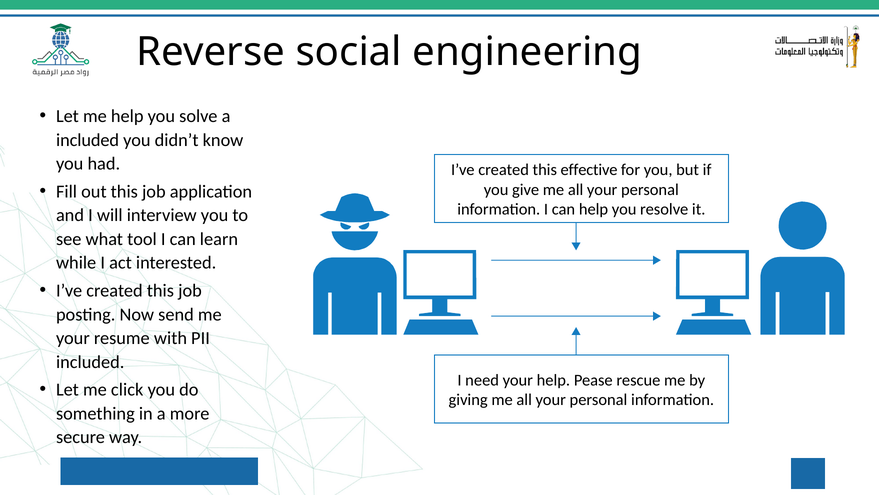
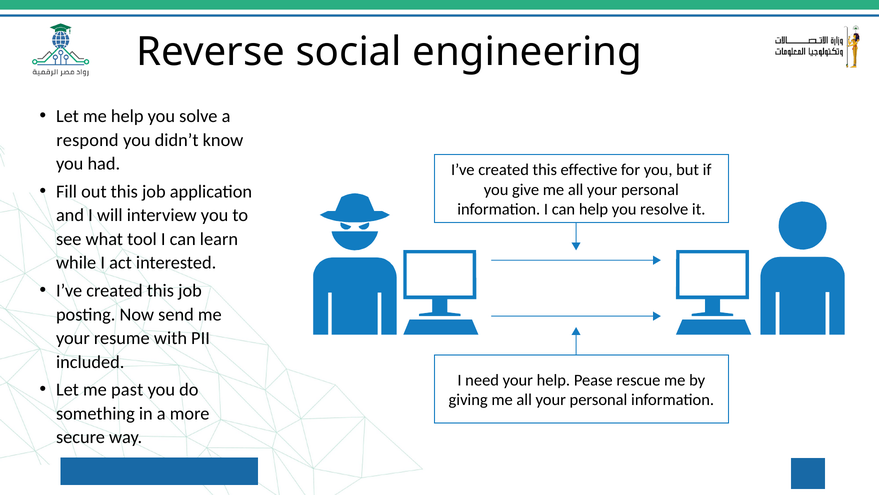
included: included -> respond (87, 140)
click: click -> past (127, 389)
